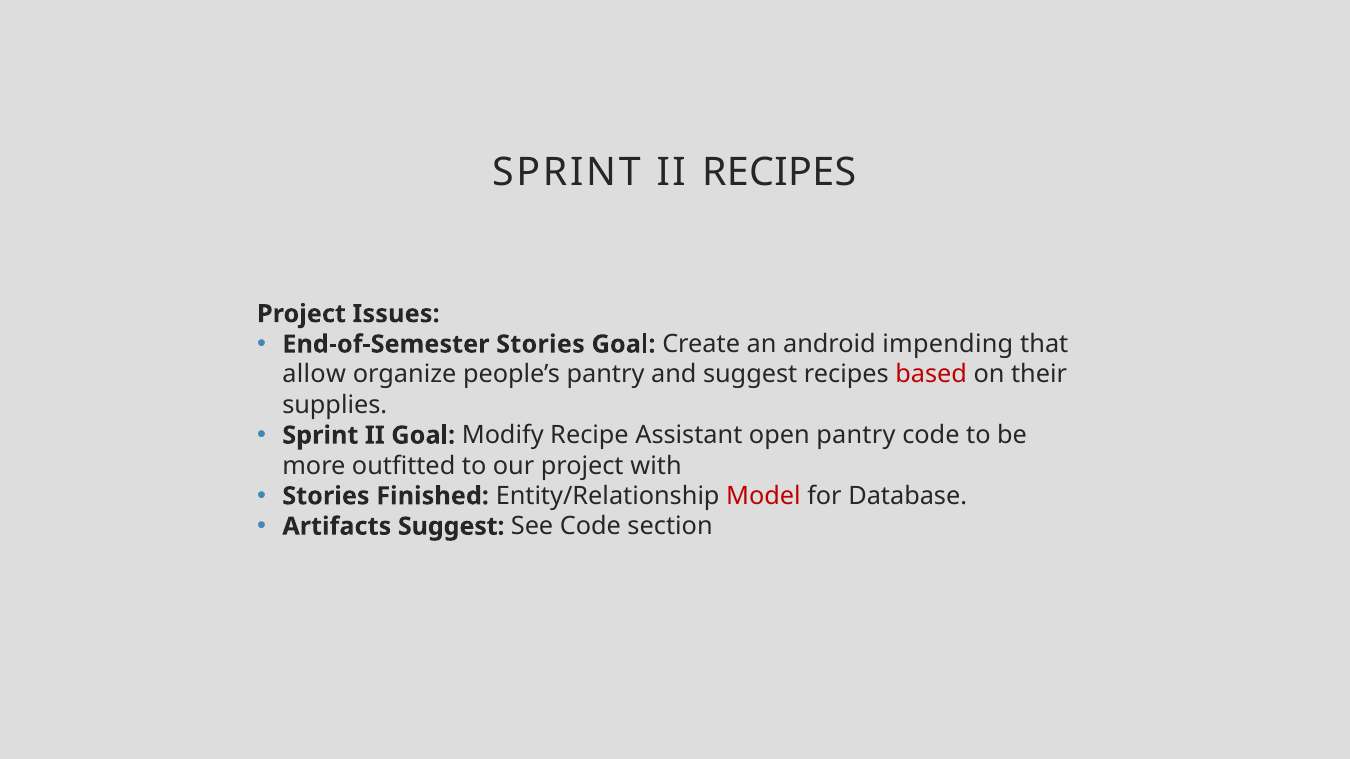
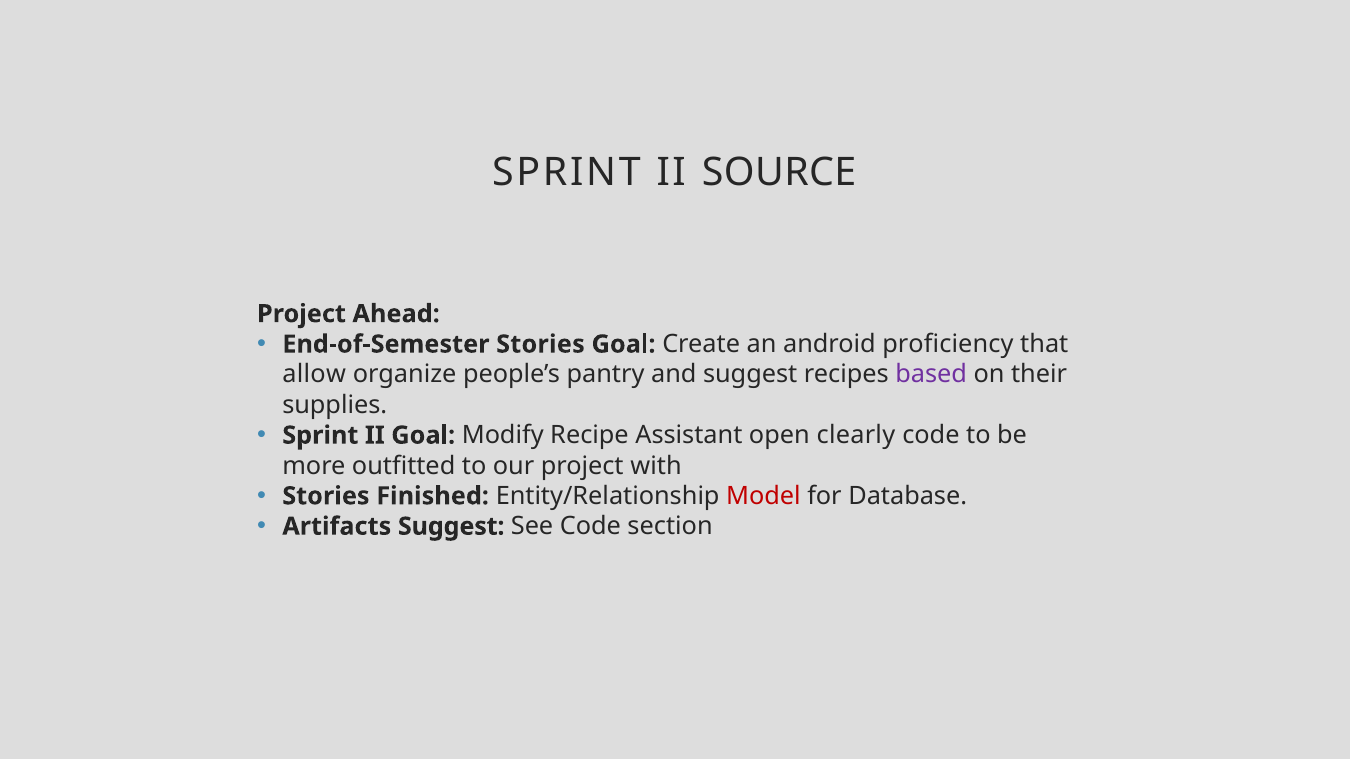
II RECIPES: RECIPES -> SOURCE (779, 172)
Issues: Issues -> Ahead (396, 314)
impending: impending -> proficiency (948, 344)
based colour: red -> purple (931, 375)
open pantry: pantry -> clearly (856, 436)
